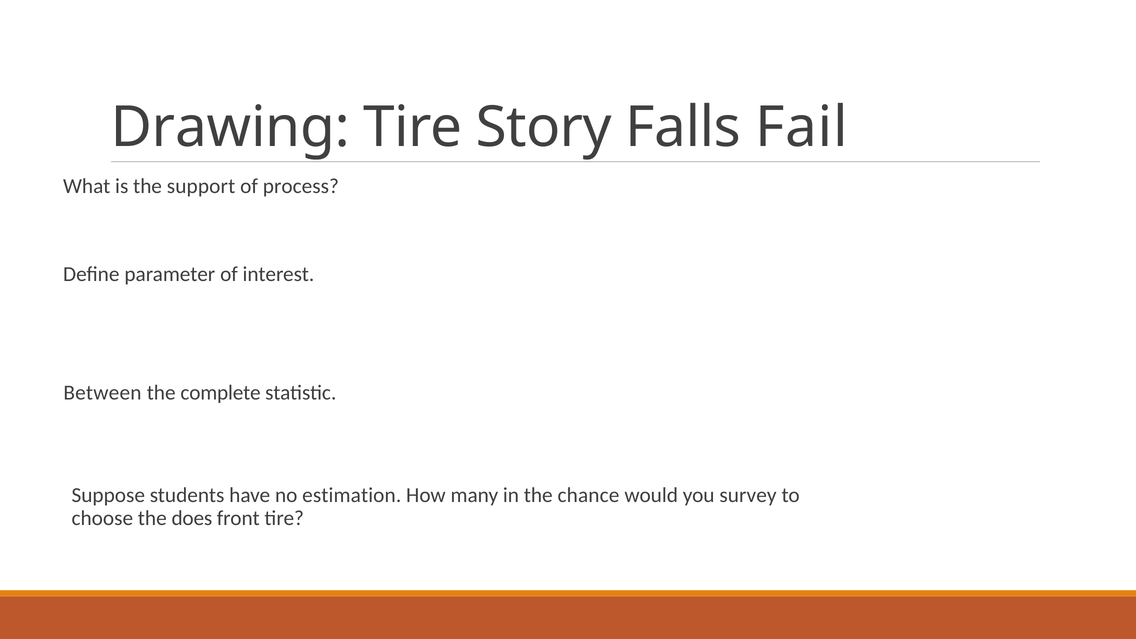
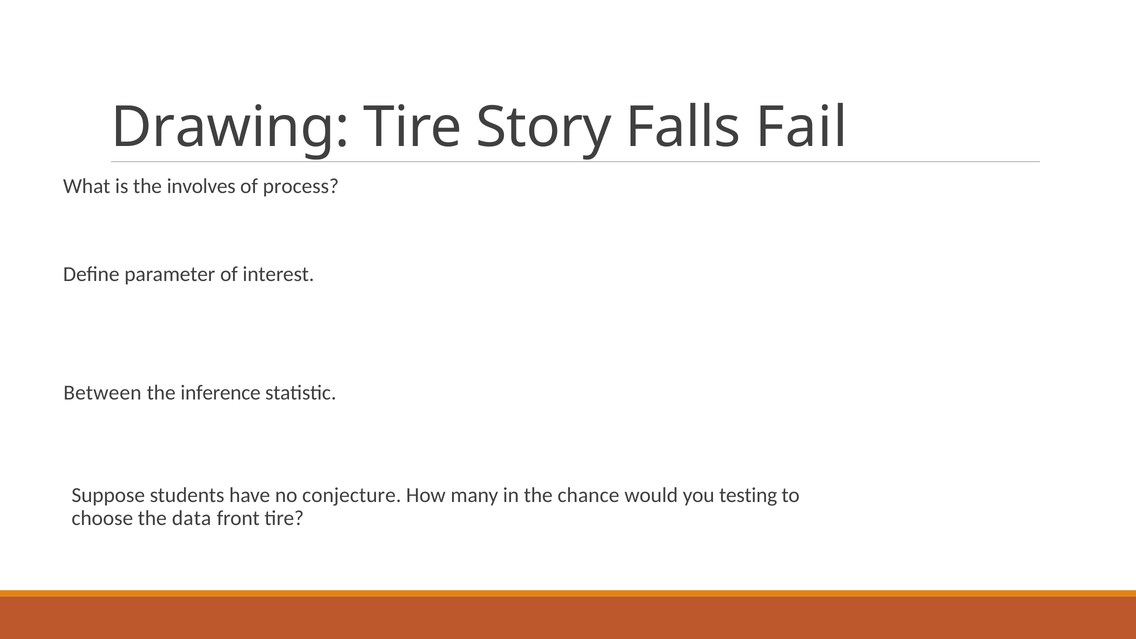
support: support -> involves (201, 186)
complete: complete -> inference (221, 393)
estimation: estimation -> conjecture (352, 495)
survey: survey -> testing (748, 495)
does: does -> data (192, 518)
